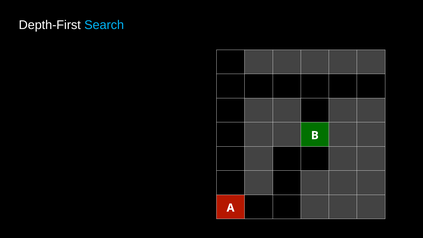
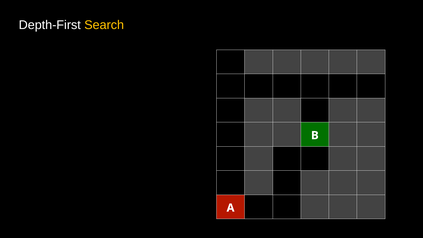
Search colour: light blue -> yellow (104, 25)
